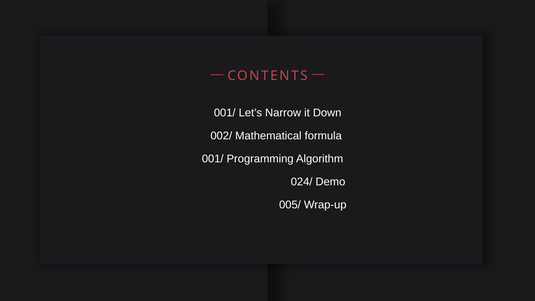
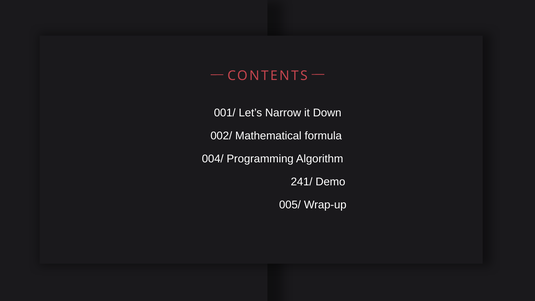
001/: 001/ -> 004/ (213, 159)
024/: 024/ -> 241/ (302, 182)
